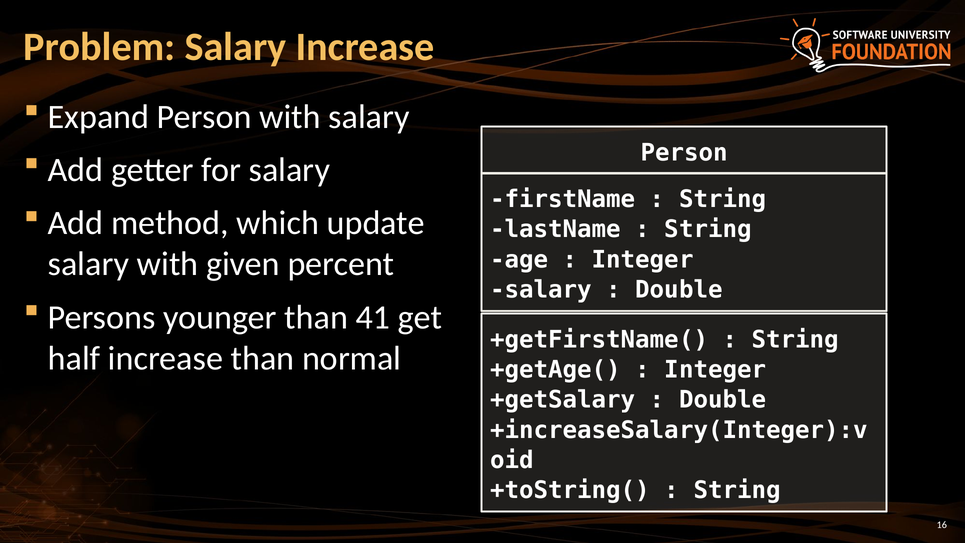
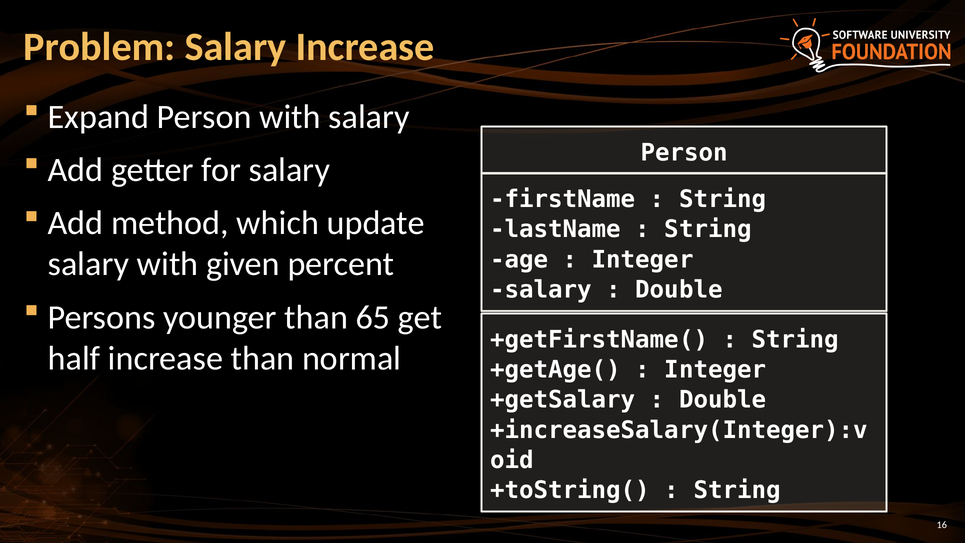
41: 41 -> 65 (373, 317)
